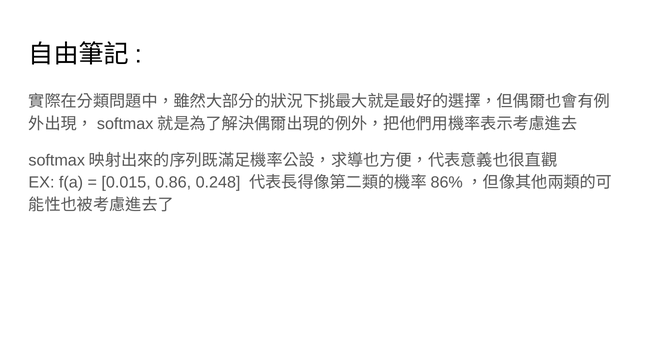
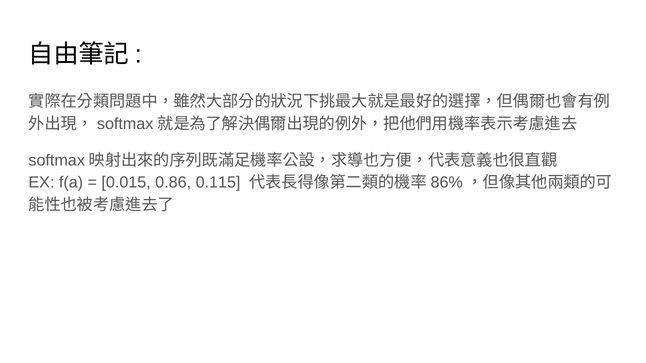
0.248: 0.248 -> 0.115 (218, 183)
